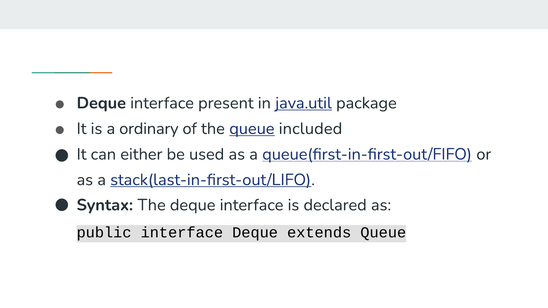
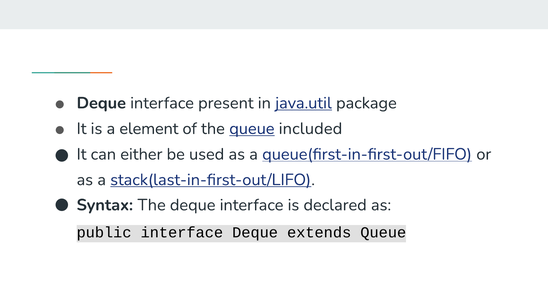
ordinary: ordinary -> element (149, 129)
